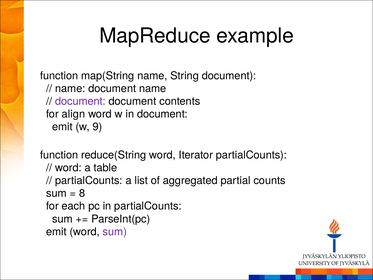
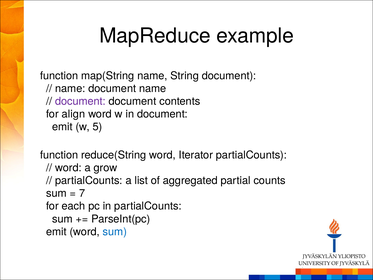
9: 9 -> 5 (97, 127)
table: table -> grow (105, 168)
8: 8 -> 7 (82, 193)
sum colour: purple -> blue (115, 231)
